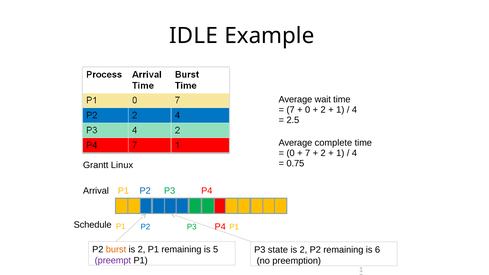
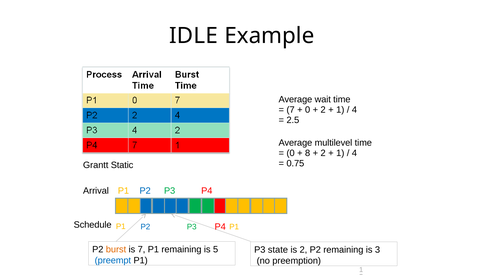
complete: complete -> multilevel (333, 143)
7: 7 -> 8 (308, 153)
Linux: Linux -> Static (122, 165)
2: 2 -> 7 (142, 249)
6: 6 -> 3 (378, 250)
preempt colour: purple -> blue (113, 260)
